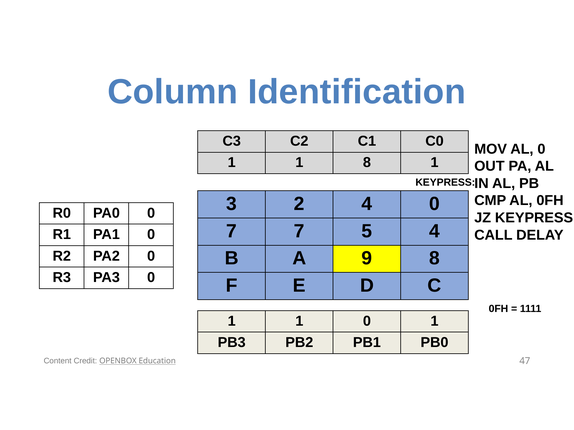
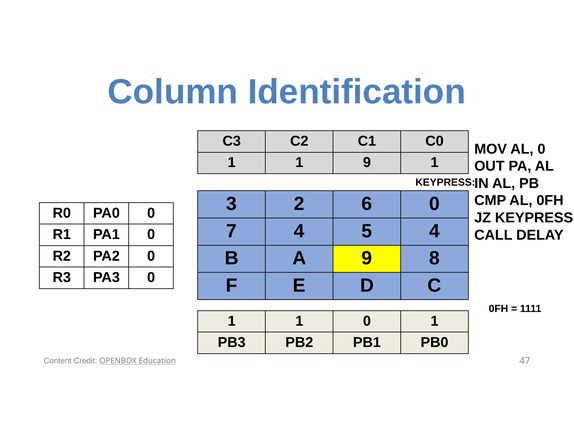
1 8: 8 -> 9 (367, 163)
2 4: 4 -> 6 (367, 204)
7 7: 7 -> 4 (299, 231)
